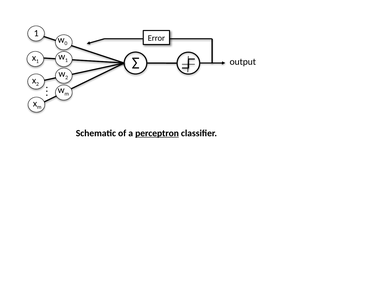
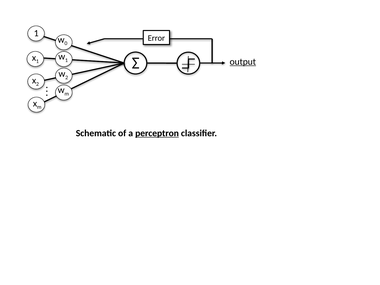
output underline: none -> present (243, 62)
